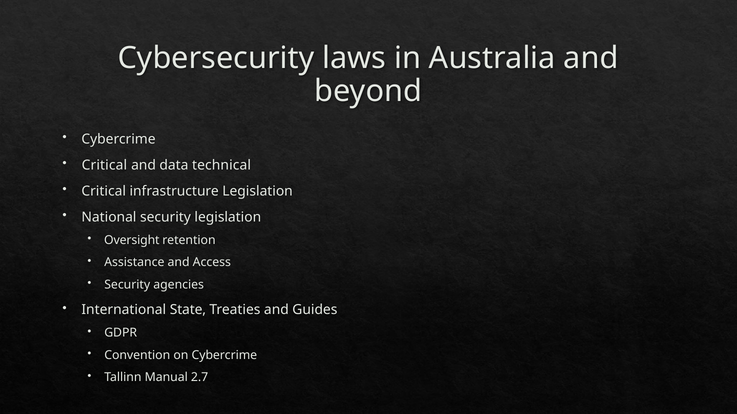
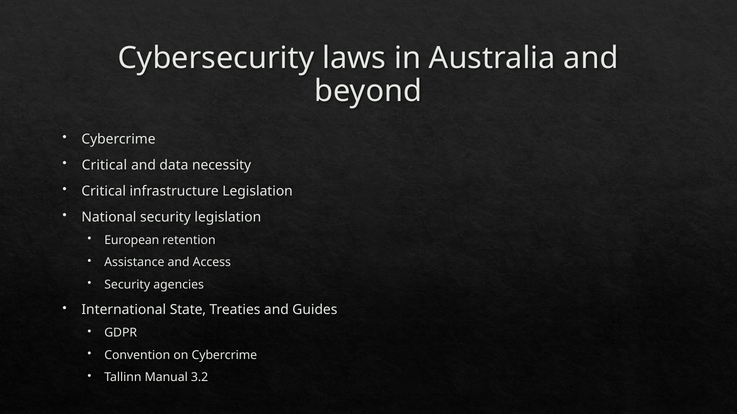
technical: technical -> necessity (222, 165)
Oversight: Oversight -> European (132, 240)
2.7: 2.7 -> 3.2 (200, 378)
